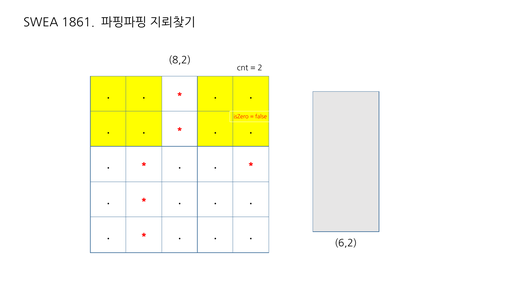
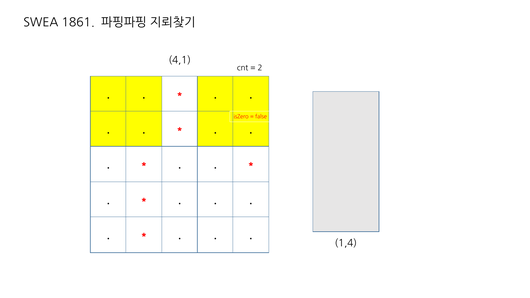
8,2: 8,2 -> 4,1 (180, 60)
6,2: 6,2 -> 1,4 (346, 243)
